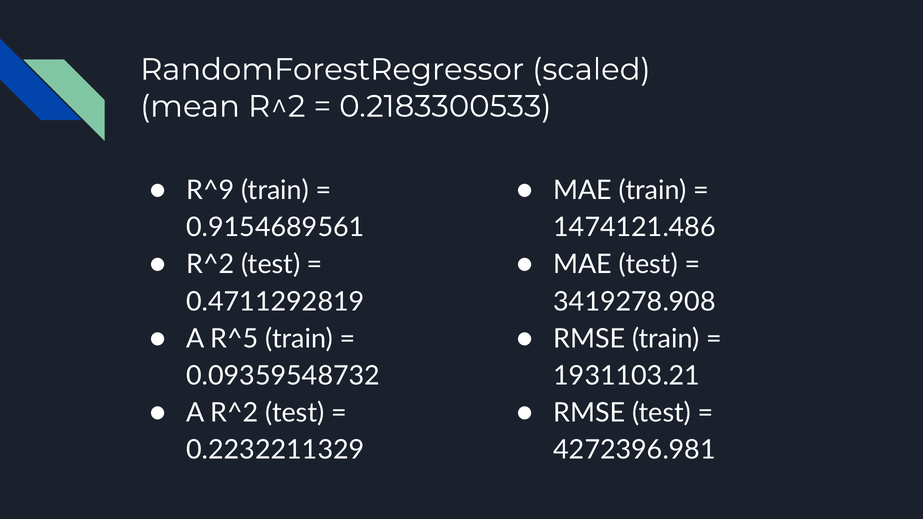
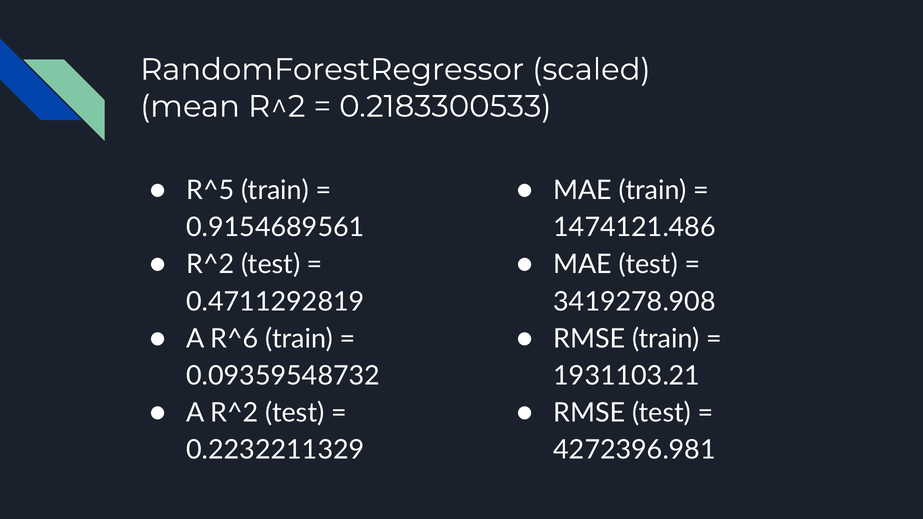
R^9: R^9 -> R^5 (210, 190)
R^5: R^5 -> R^6 (235, 339)
